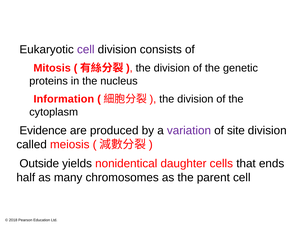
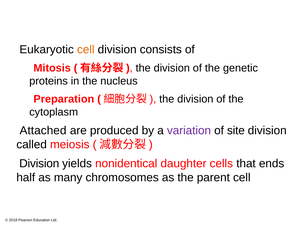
cell colour: purple -> orange (86, 50)
Information: Information -> Preparation (64, 99)
Evidence: Evidence -> Attached (43, 131)
Outside: Outside -> Division (39, 164)
